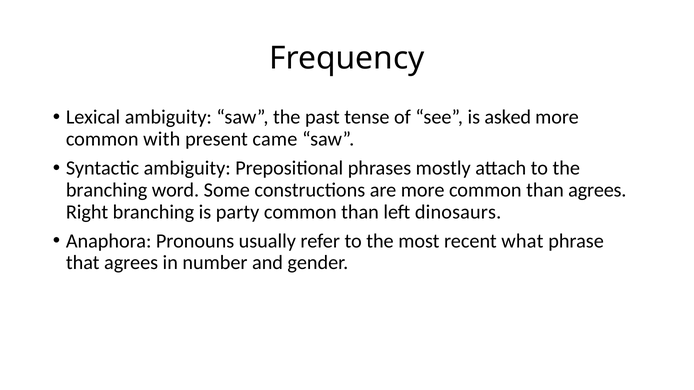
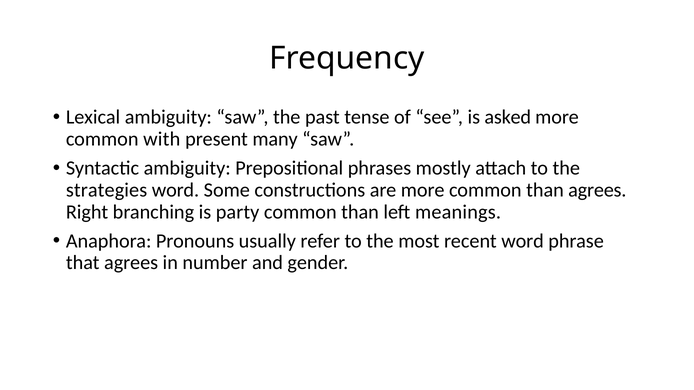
came: came -> many (275, 139)
branching: branching -> strategies (107, 190)
dinosaurs: dinosaurs -> meanings (458, 212)
recent what: what -> word (523, 241)
